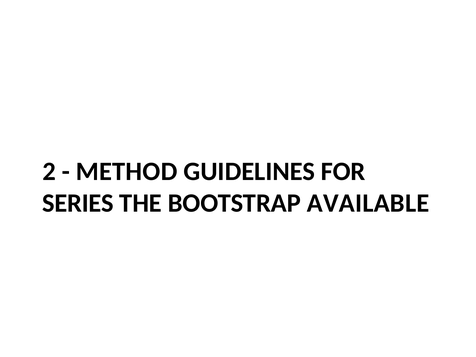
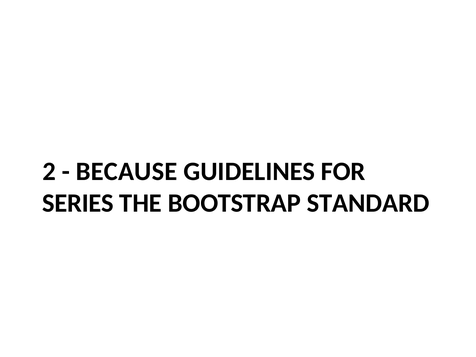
METHOD: METHOD -> BECAUSE (127, 171)
AVAILABLE: AVAILABLE -> STANDARD (368, 203)
